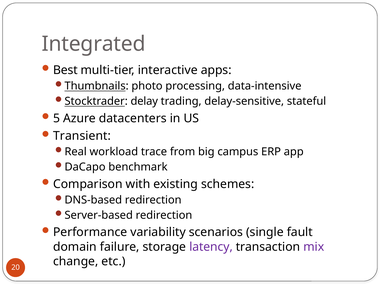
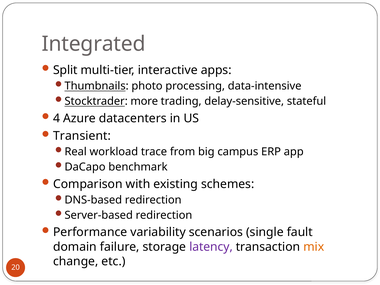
Best: Best -> Split (65, 70)
delay: delay -> more (144, 101)
5: 5 -> 4 (57, 118)
mix colour: purple -> orange (314, 247)
